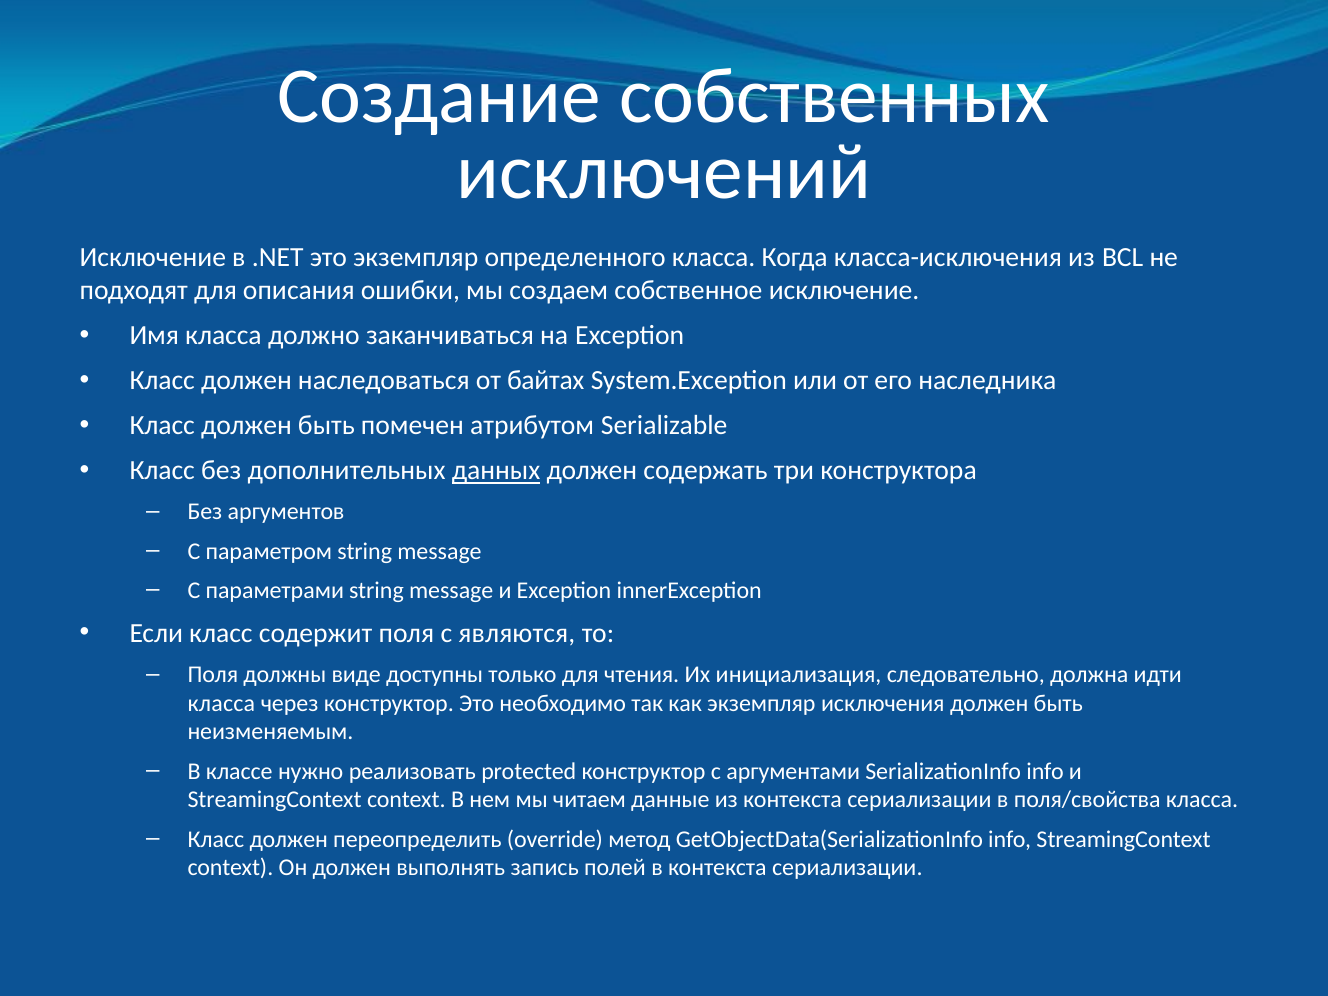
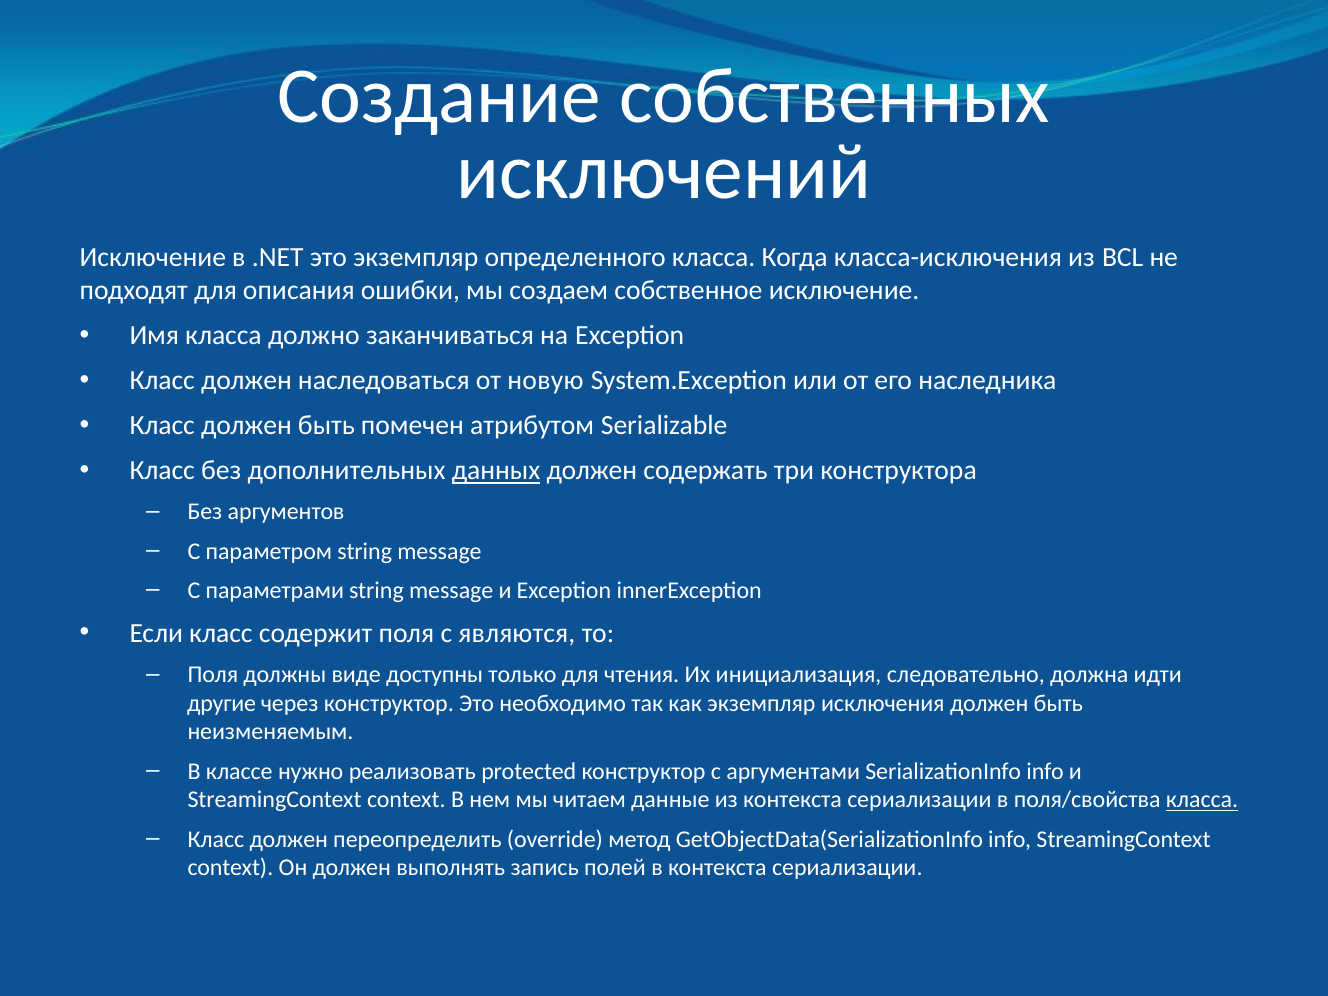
байтах: байтах -> новую (545, 381)
класса: класса -> другие (222, 703)
класса underline: none -> present (1202, 800)
